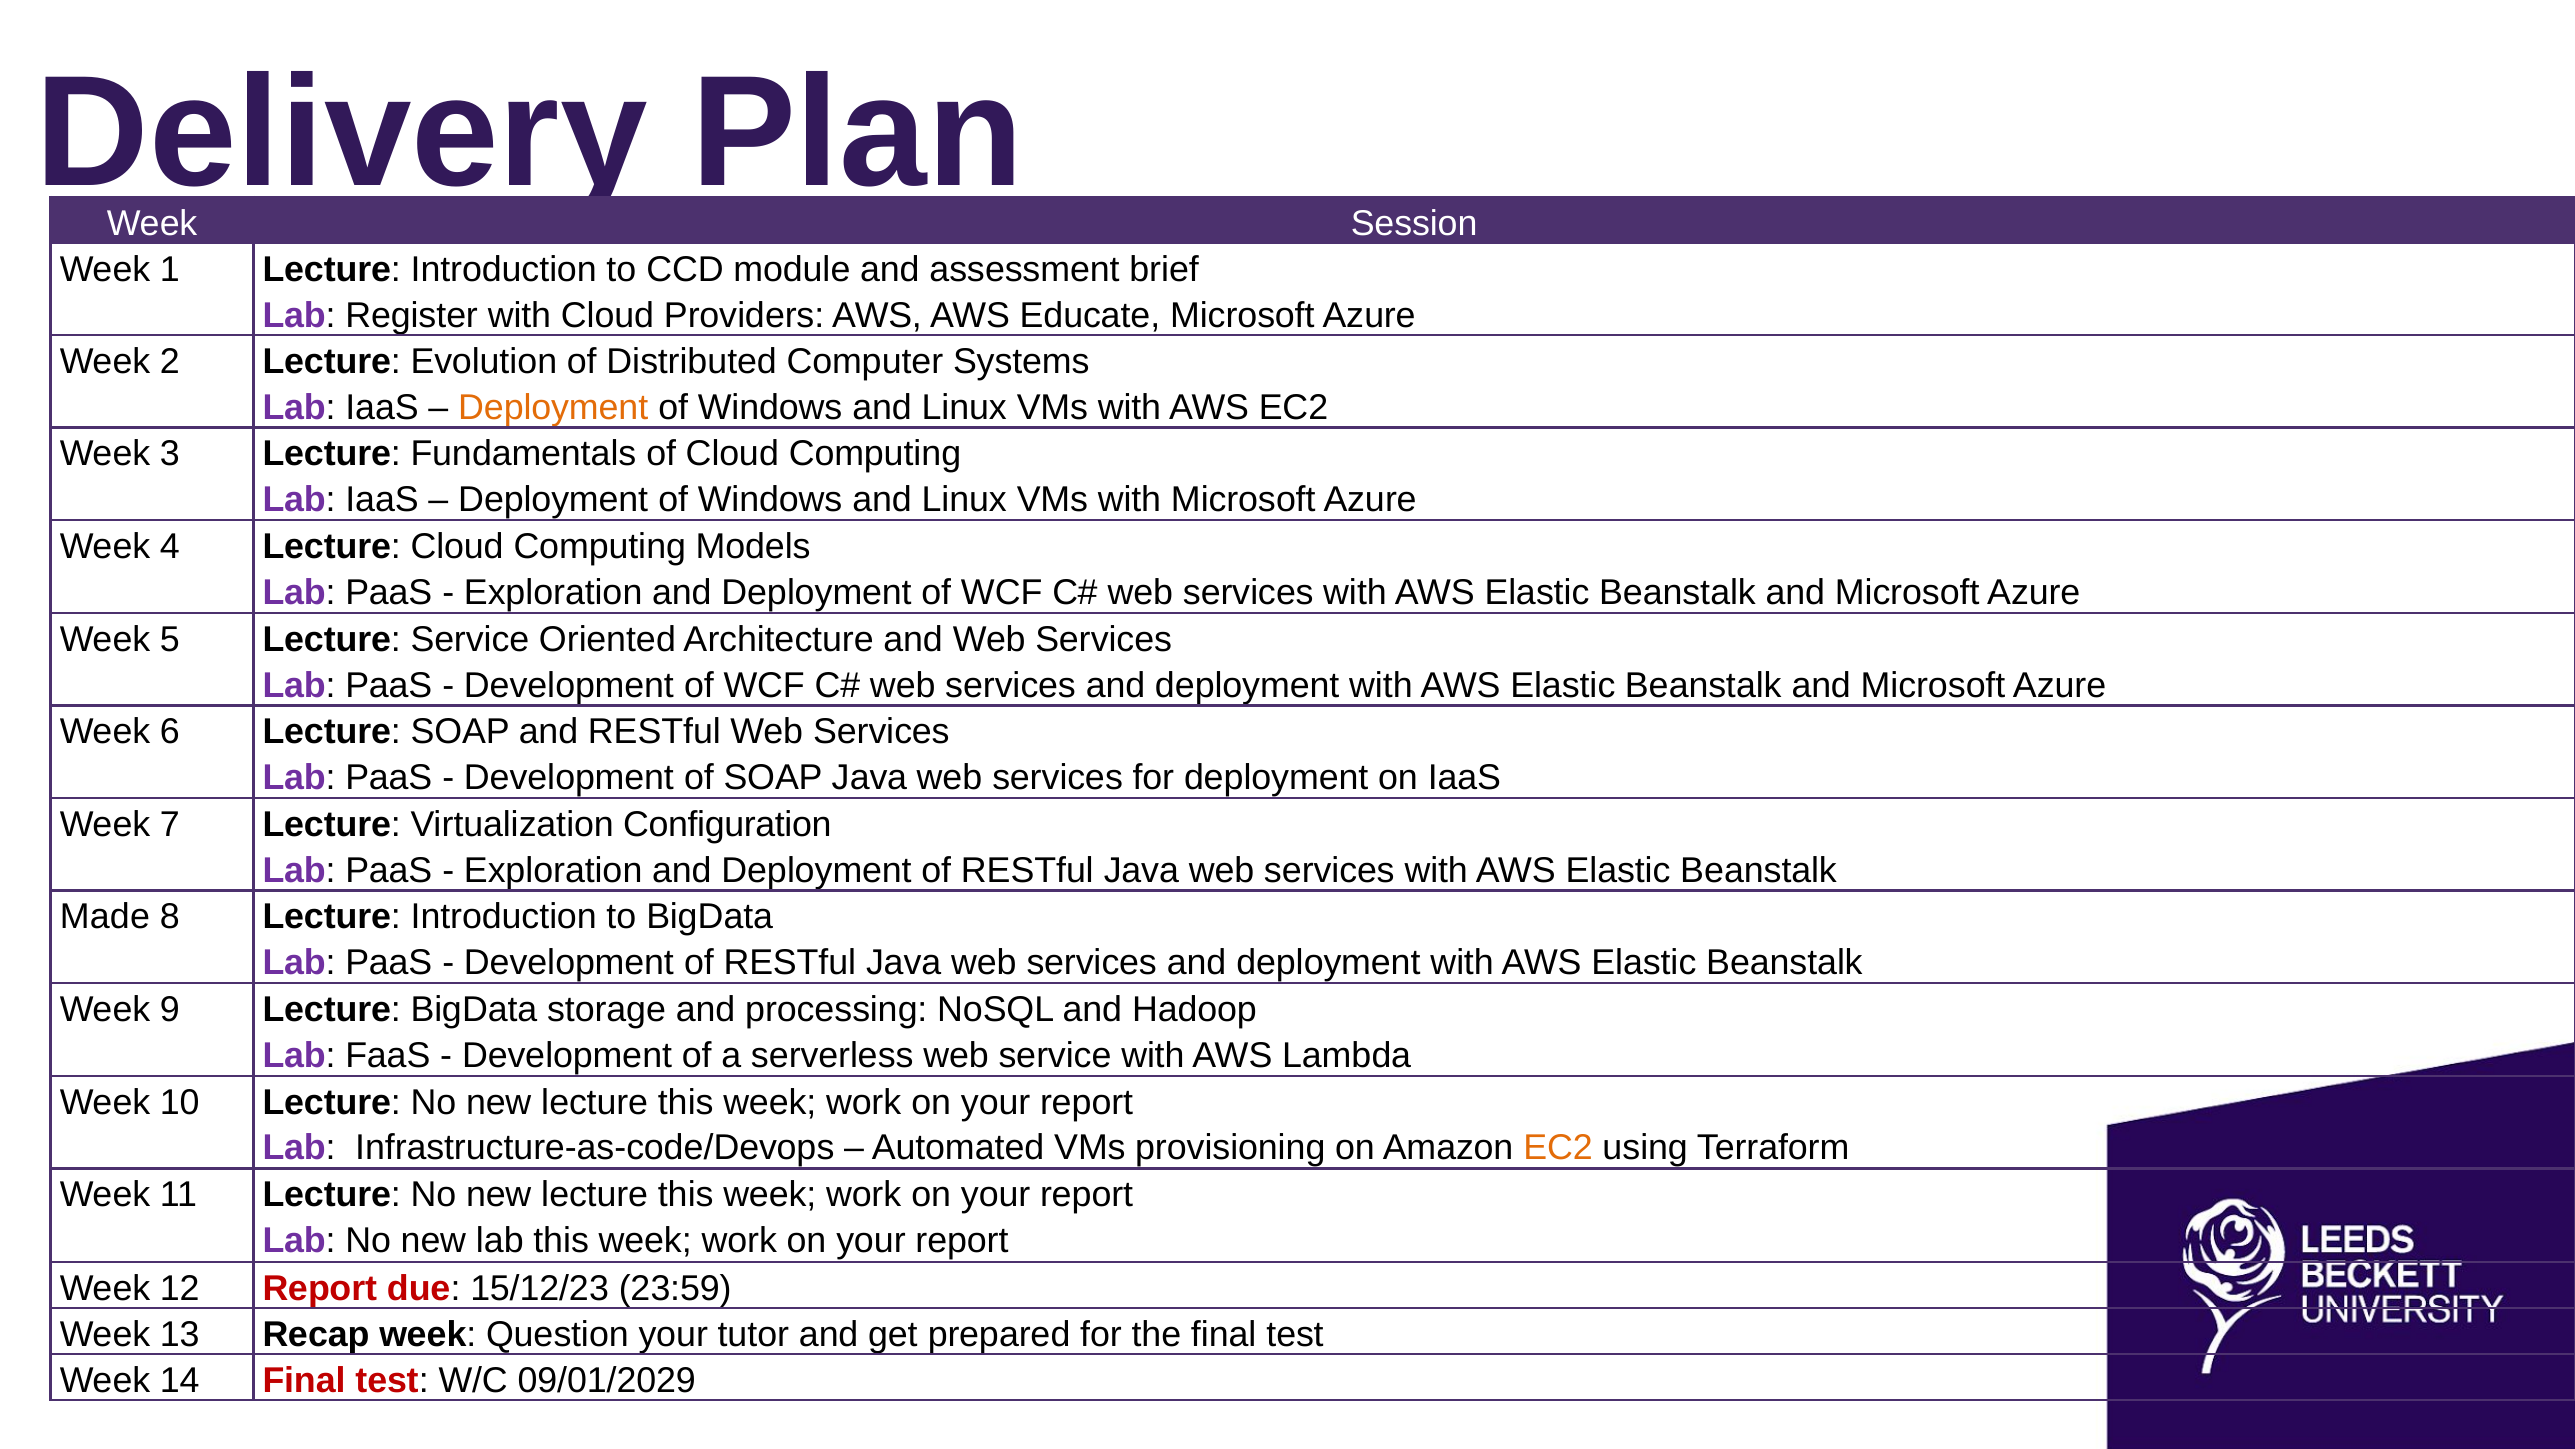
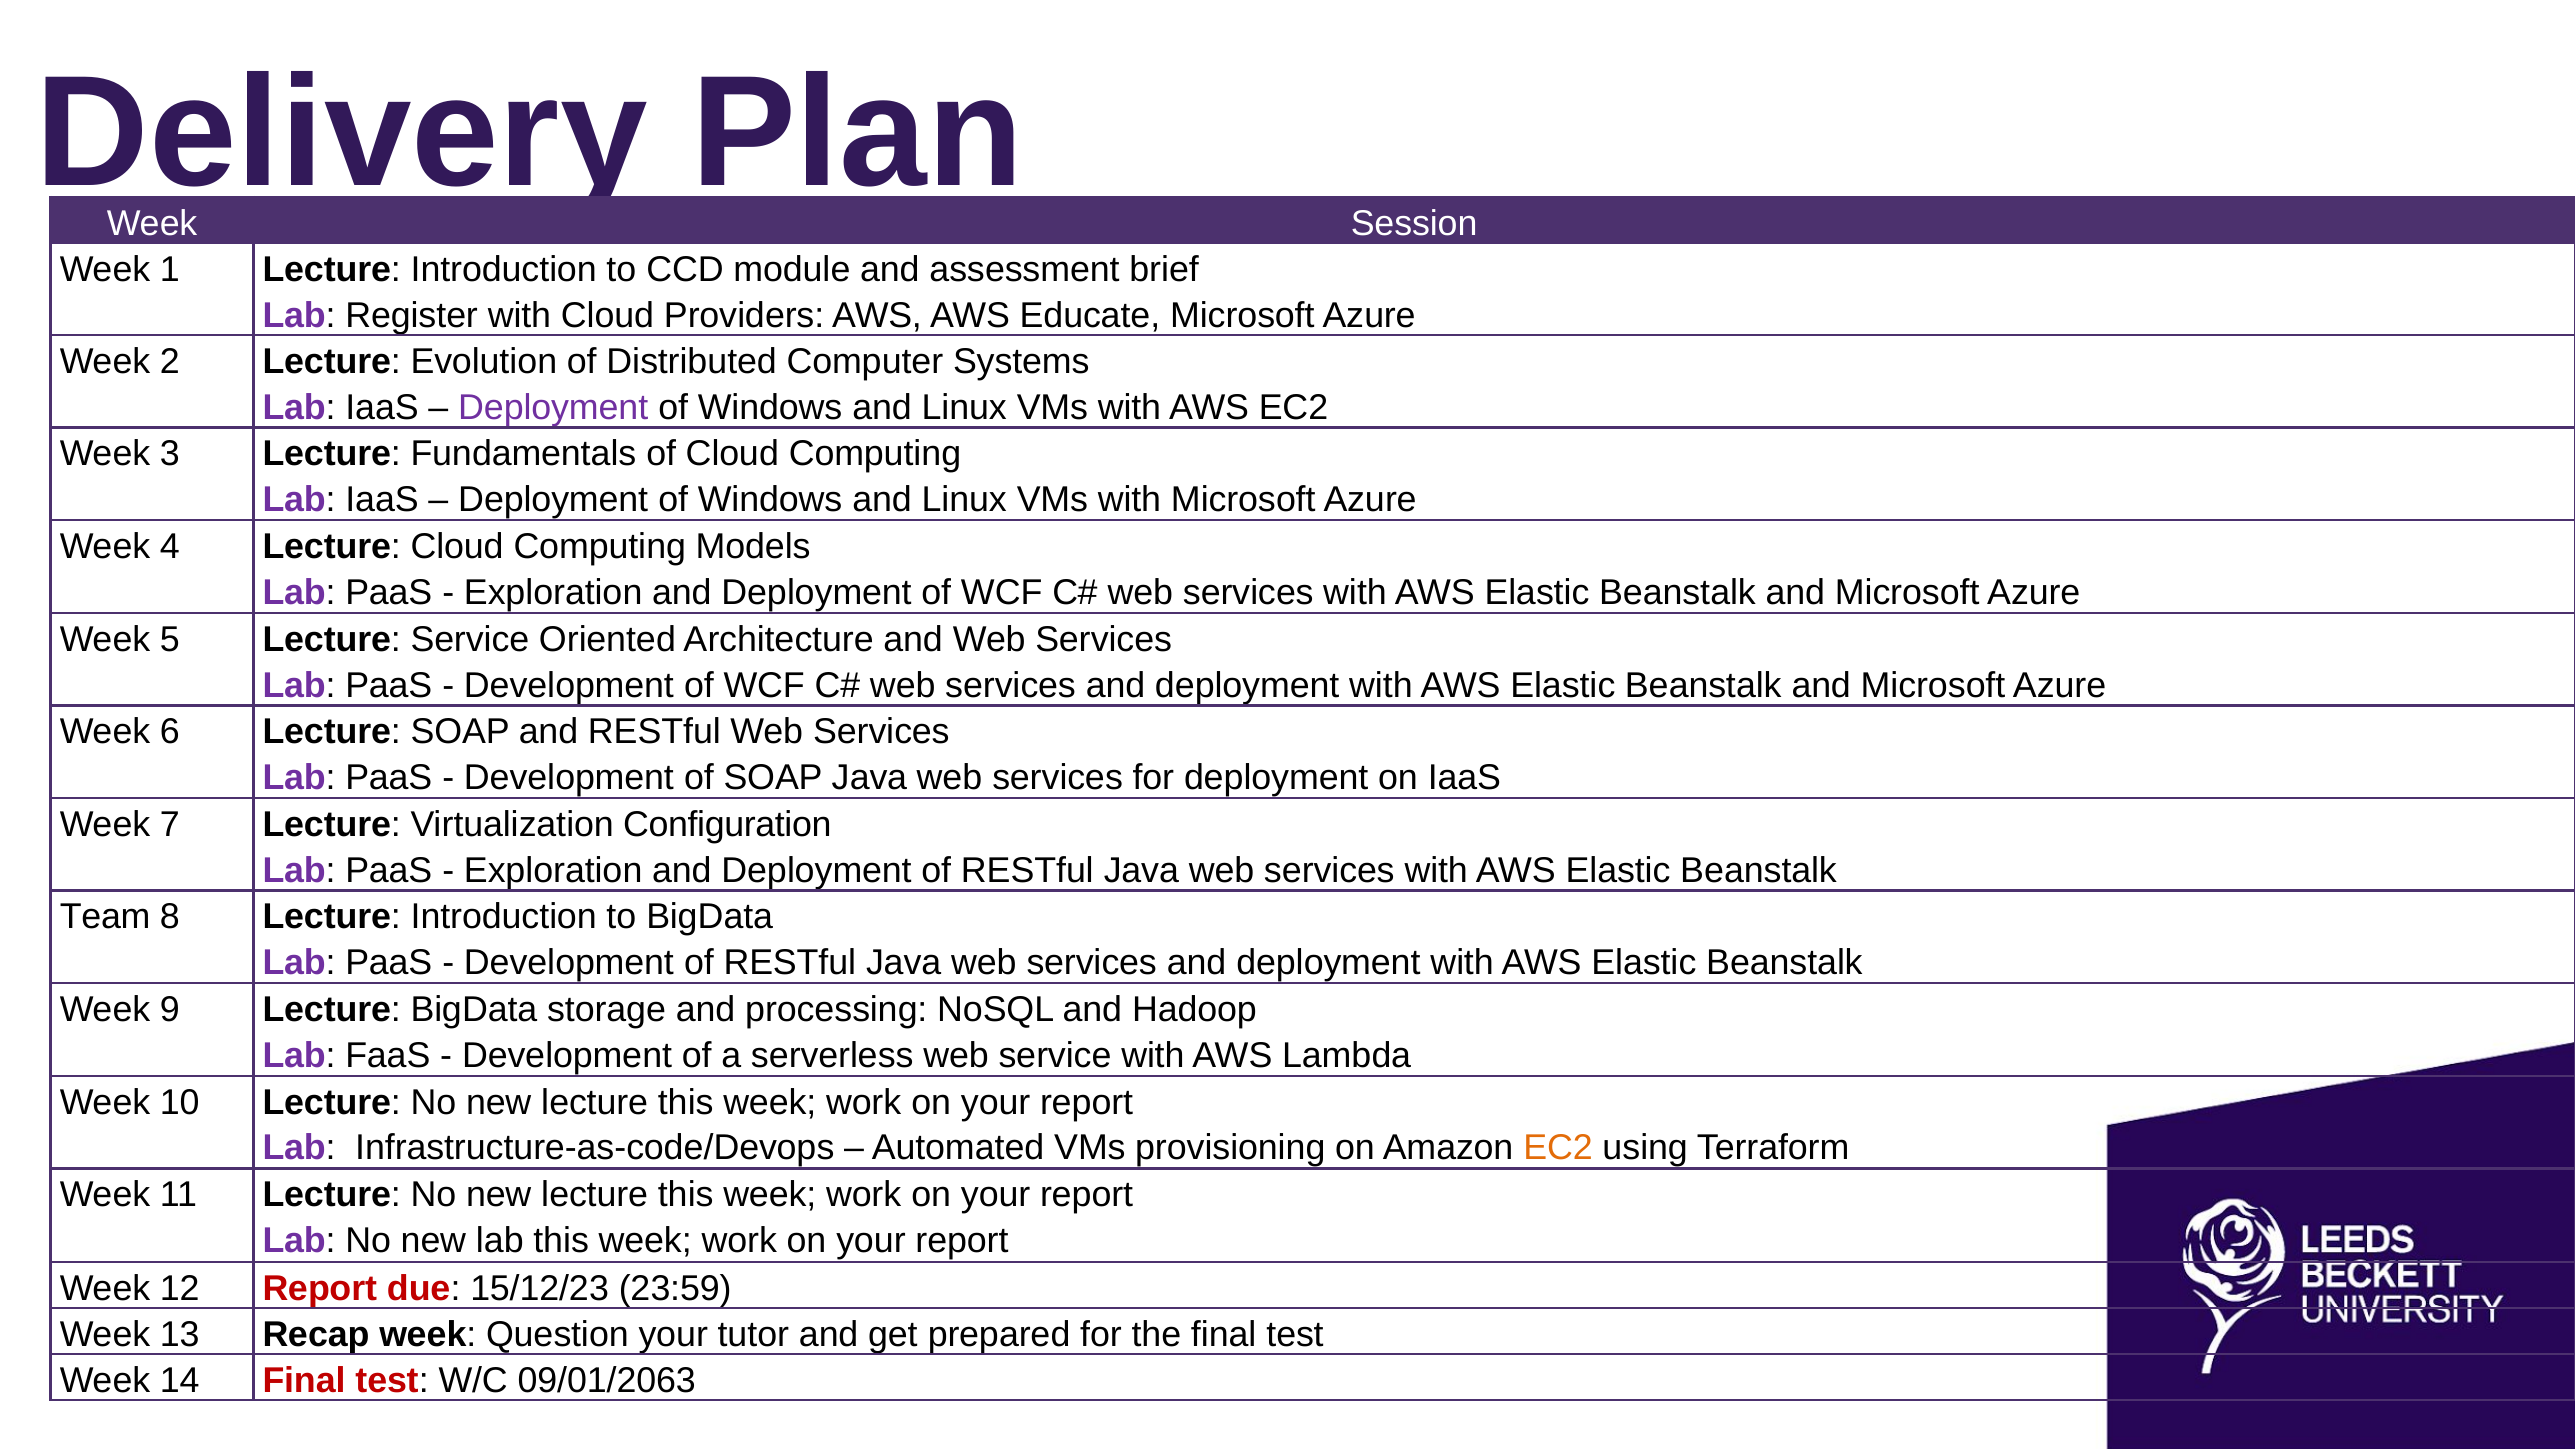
Deployment colour: orange -> purple (553, 407)
Made: Made -> Team (105, 917)
09/01/2029: 09/01/2029 -> 09/01/2063 (607, 1380)
